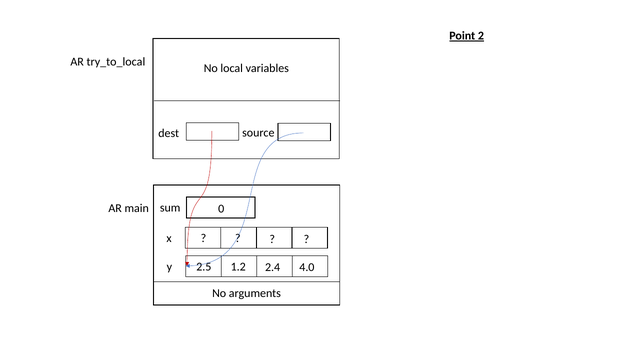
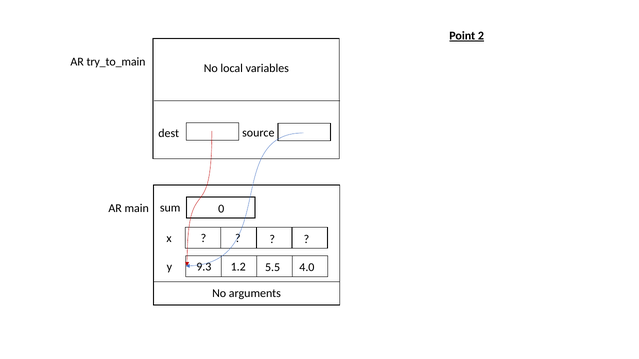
try_to_local: try_to_local -> try_to_main (116, 62)
2.5: 2.5 -> 9.3 (204, 267)
2.4: 2.4 -> 5.5 (273, 268)
